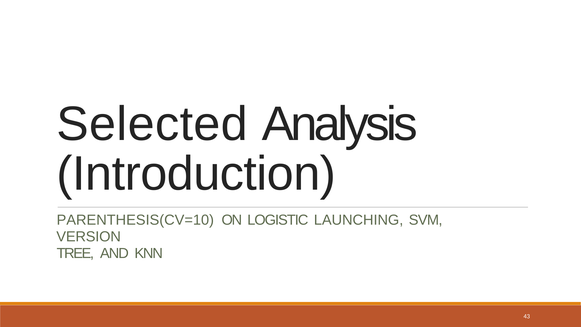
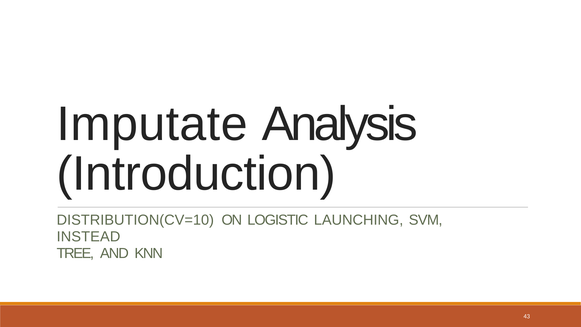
Selected: Selected -> Imputate (152, 124)
PARENTHESIS(CV=10: PARENTHESIS(CV=10 -> DISTRIBUTION(CV=10 (135, 220)
VERSION: VERSION -> INSTEAD (88, 237)
